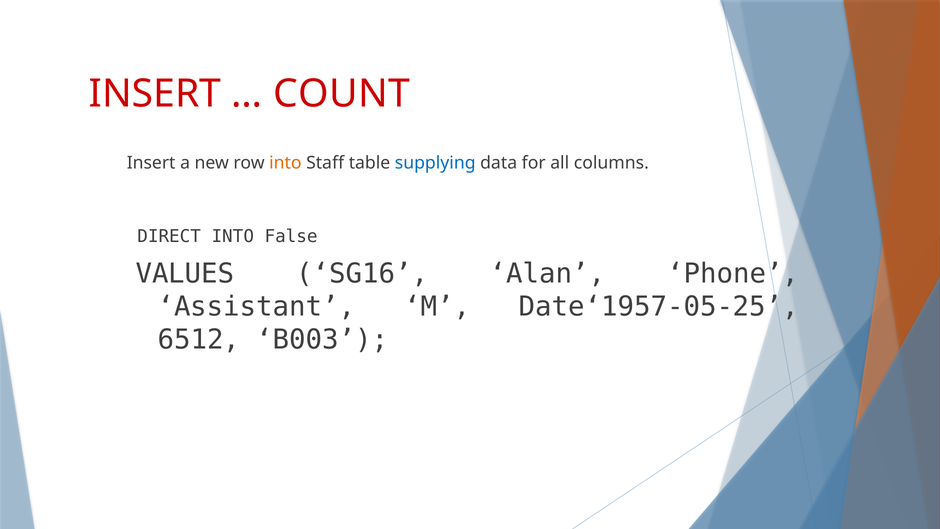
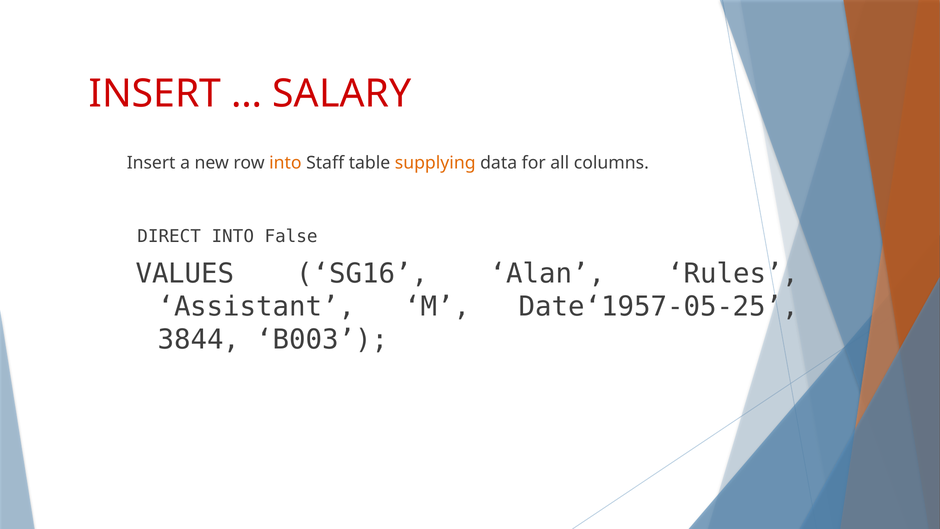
COUNT: COUNT -> SALARY (342, 94)
supplying colour: blue -> orange (435, 163)
Phone: Phone -> Rules (733, 274)
6512: 6512 -> 3844 (199, 339)
